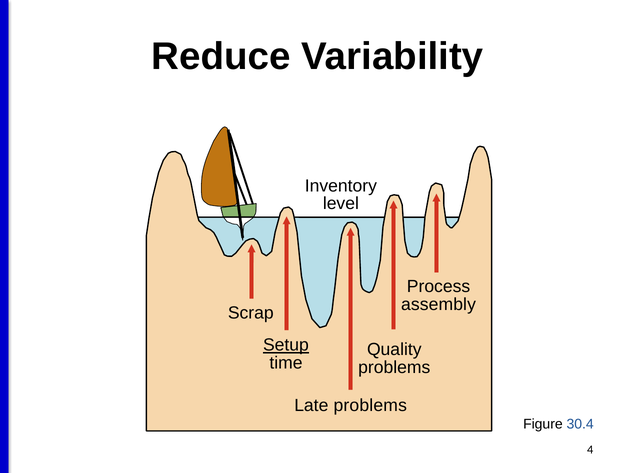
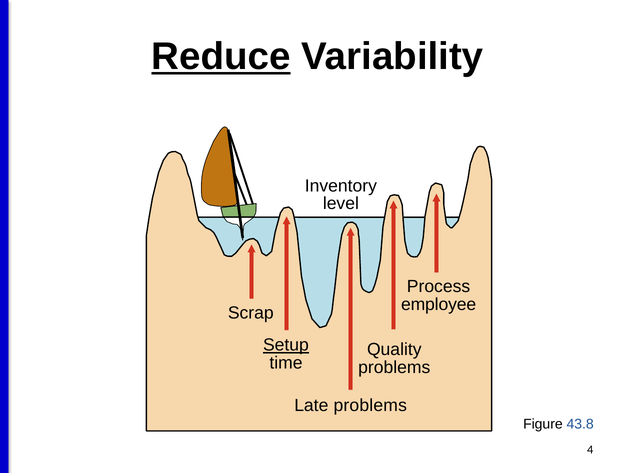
Reduce underline: none -> present (221, 57)
assembly: assembly -> employee (439, 305)
30.4: 30.4 -> 43.8 (580, 424)
